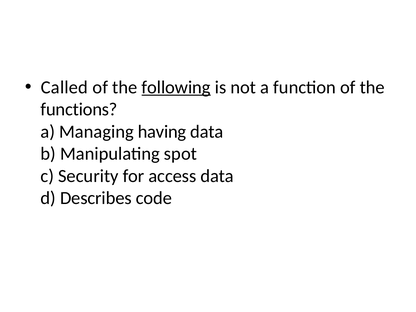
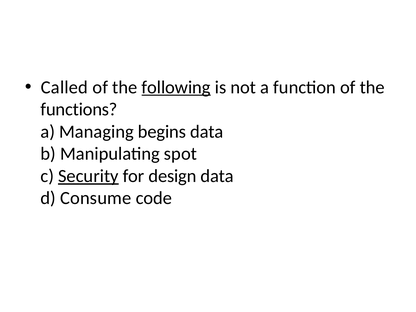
having: having -> begins (162, 132)
Security underline: none -> present (88, 176)
access: access -> design (172, 176)
Describes: Describes -> Consume (96, 198)
